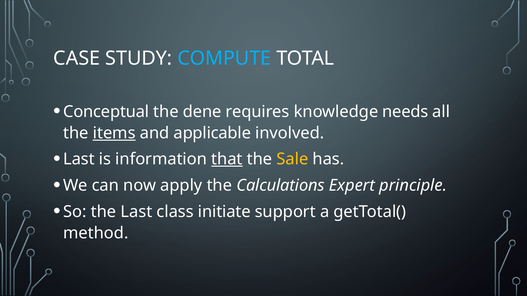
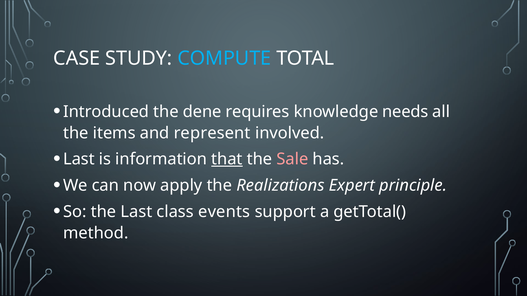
Conceptual: Conceptual -> Introduced (106, 112)
items underline: present -> none (114, 133)
applicable: applicable -> represent (212, 133)
Sale colour: yellow -> pink (292, 159)
Calculations: Calculations -> Realizations (281, 186)
initiate: initiate -> events (224, 212)
